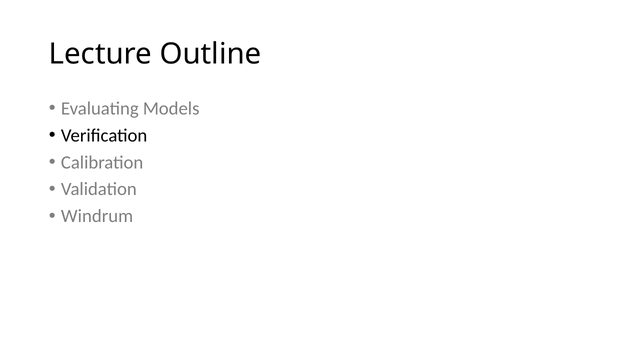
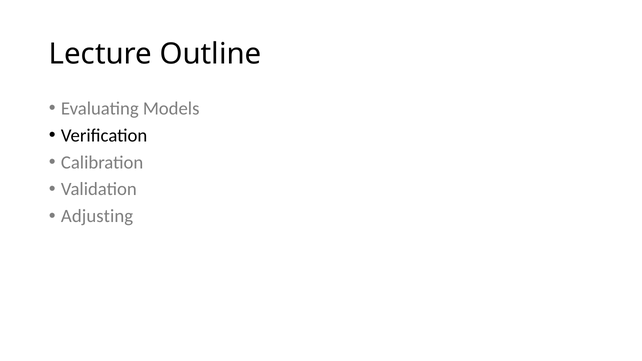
Windrum: Windrum -> Adjusting (97, 216)
